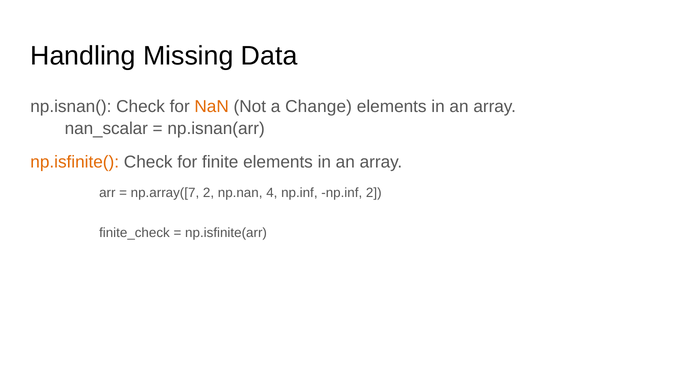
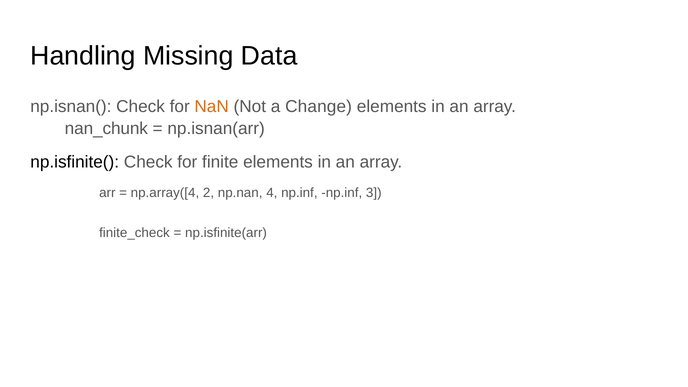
nan_scalar: nan_scalar -> nan_chunk (106, 129)
np.isfinite( colour: orange -> black (75, 162)
np.array([7: np.array([7 -> np.array([4 (165, 193)
np.inf 2: 2 -> 3 (374, 193)
